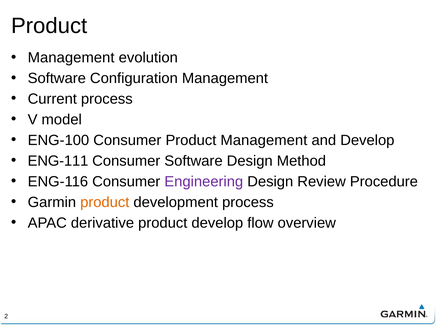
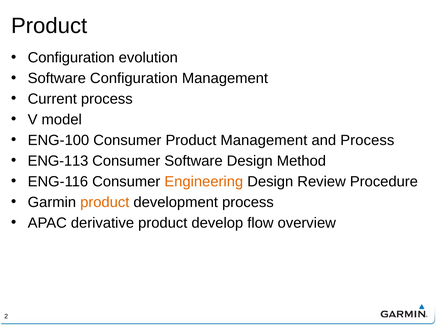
Management: Management -> Configuration (71, 58)
and Develop: Develop -> Process (367, 140)
ENG-111: ENG-111 -> ENG-113 (58, 161)
Engineering colour: purple -> orange (204, 182)
